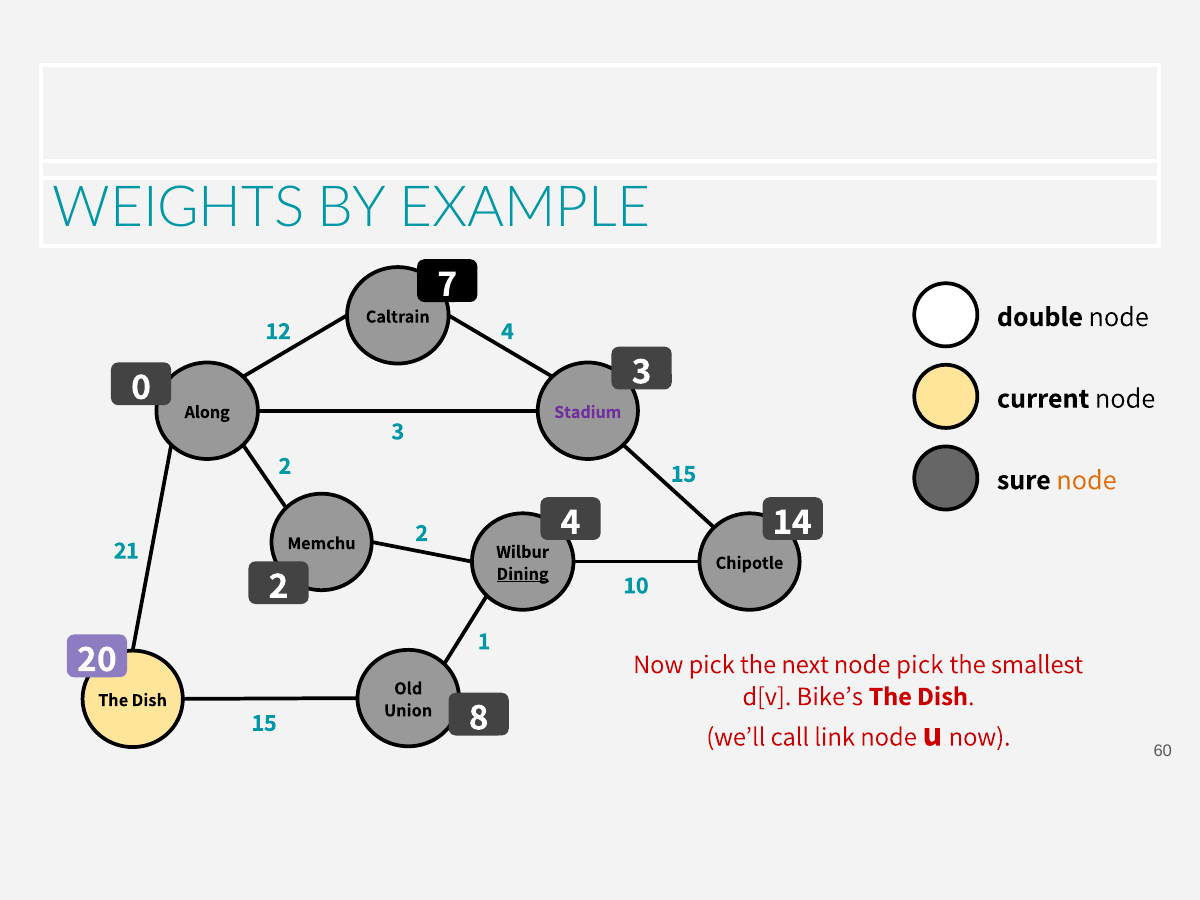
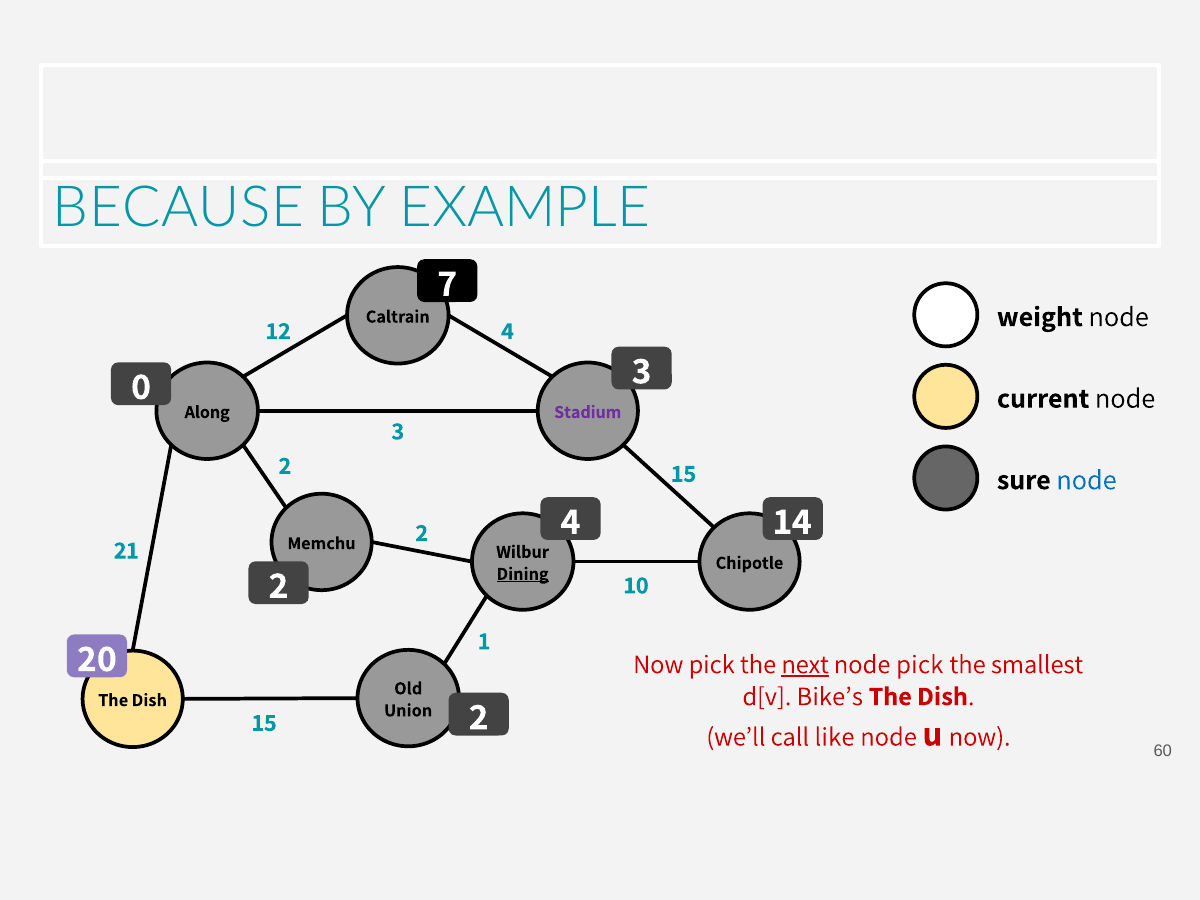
WEIGHTS: WEIGHTS -> BECAUSE (178, 208)
double: double -> weight (1040, 317)
node colour: orange -> blue (1086, 480)
next underline: none -> present (805, 664)
Union 8: 8 -> 2 (479, 717)
link: link -> like (835, 737)
